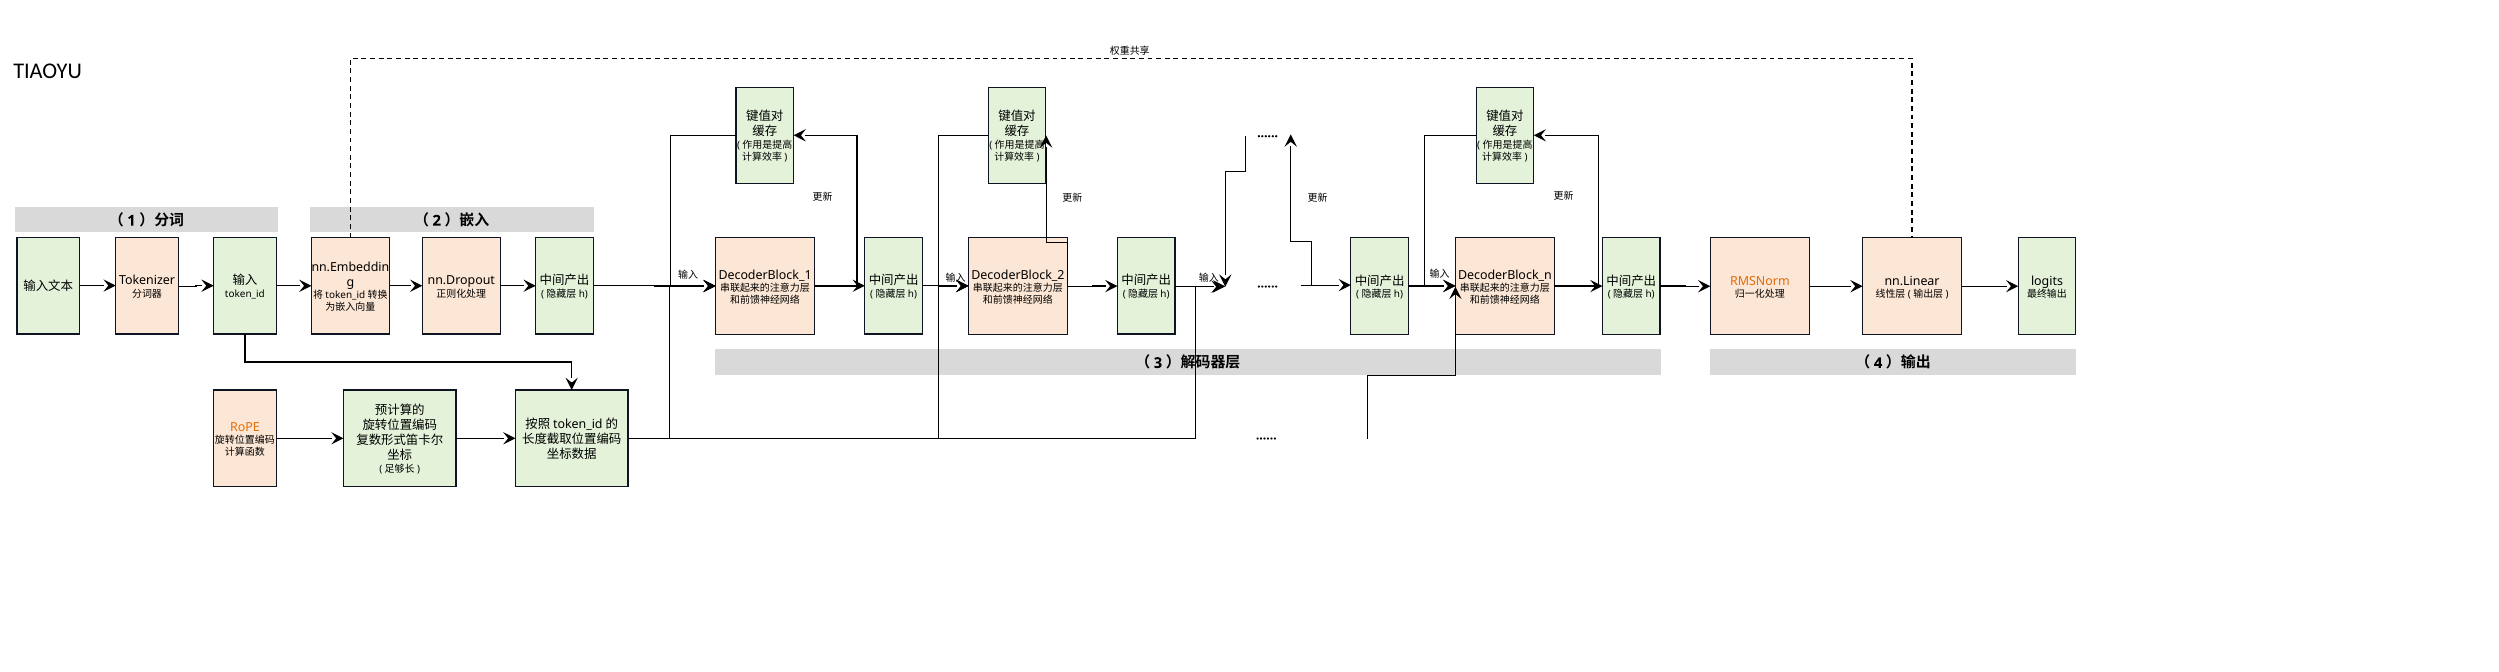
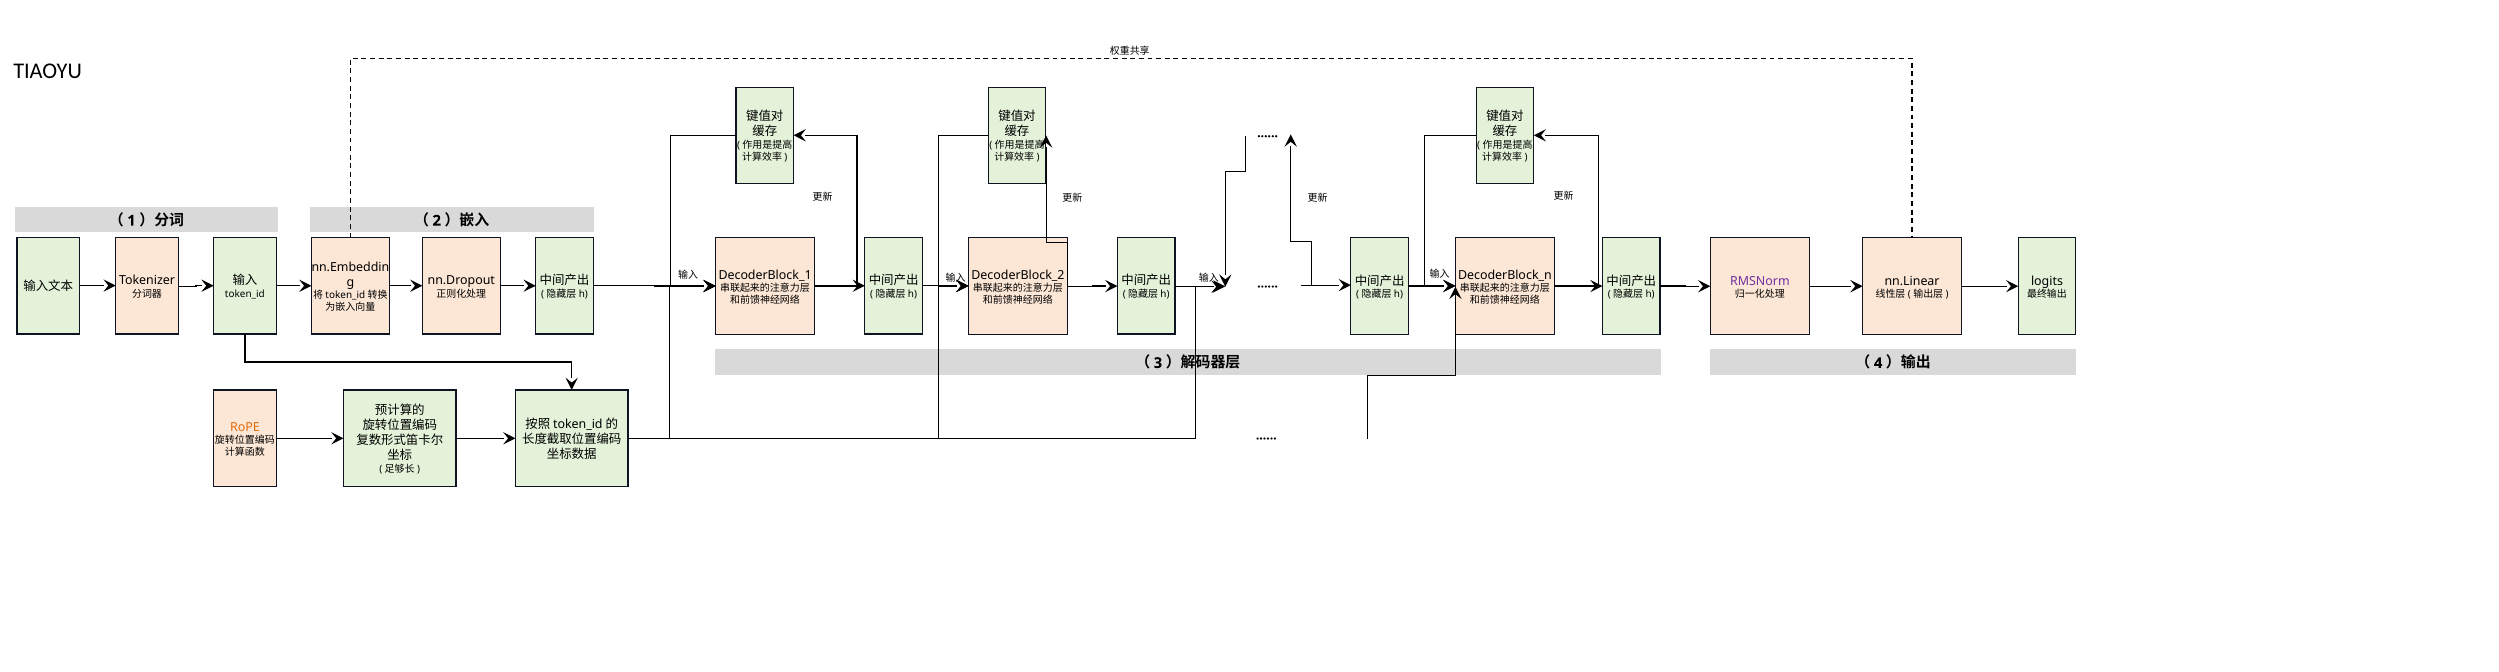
RMSNorm colour: orange -> purple (1760, 281)
